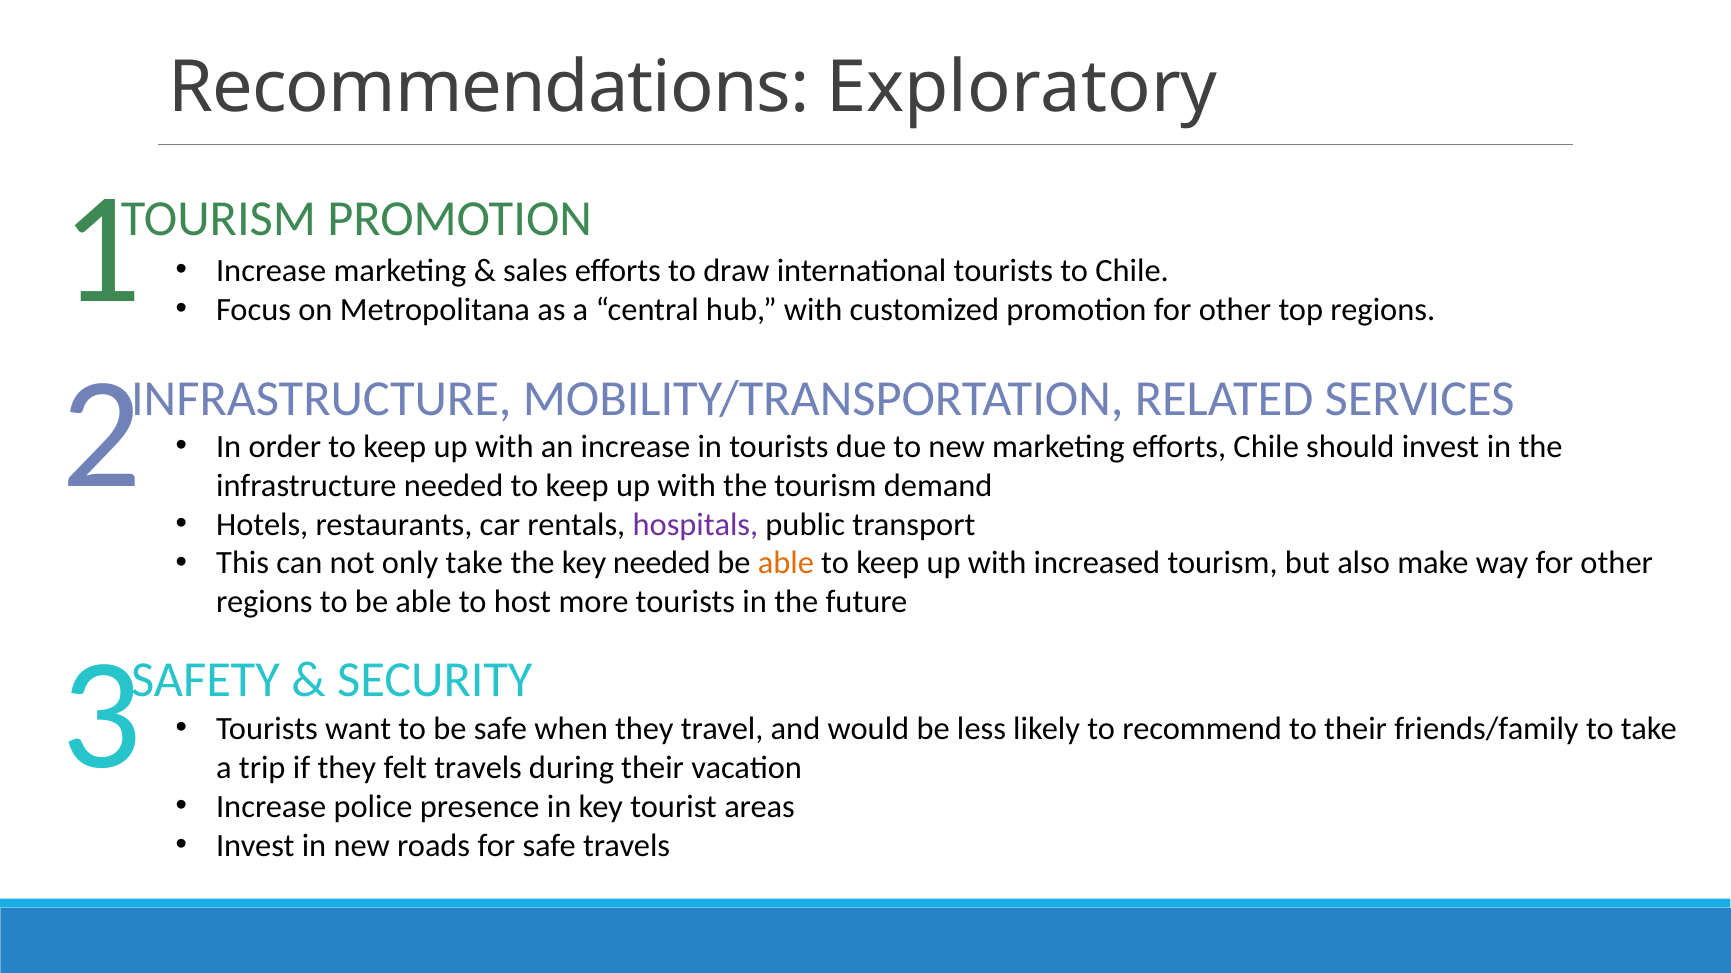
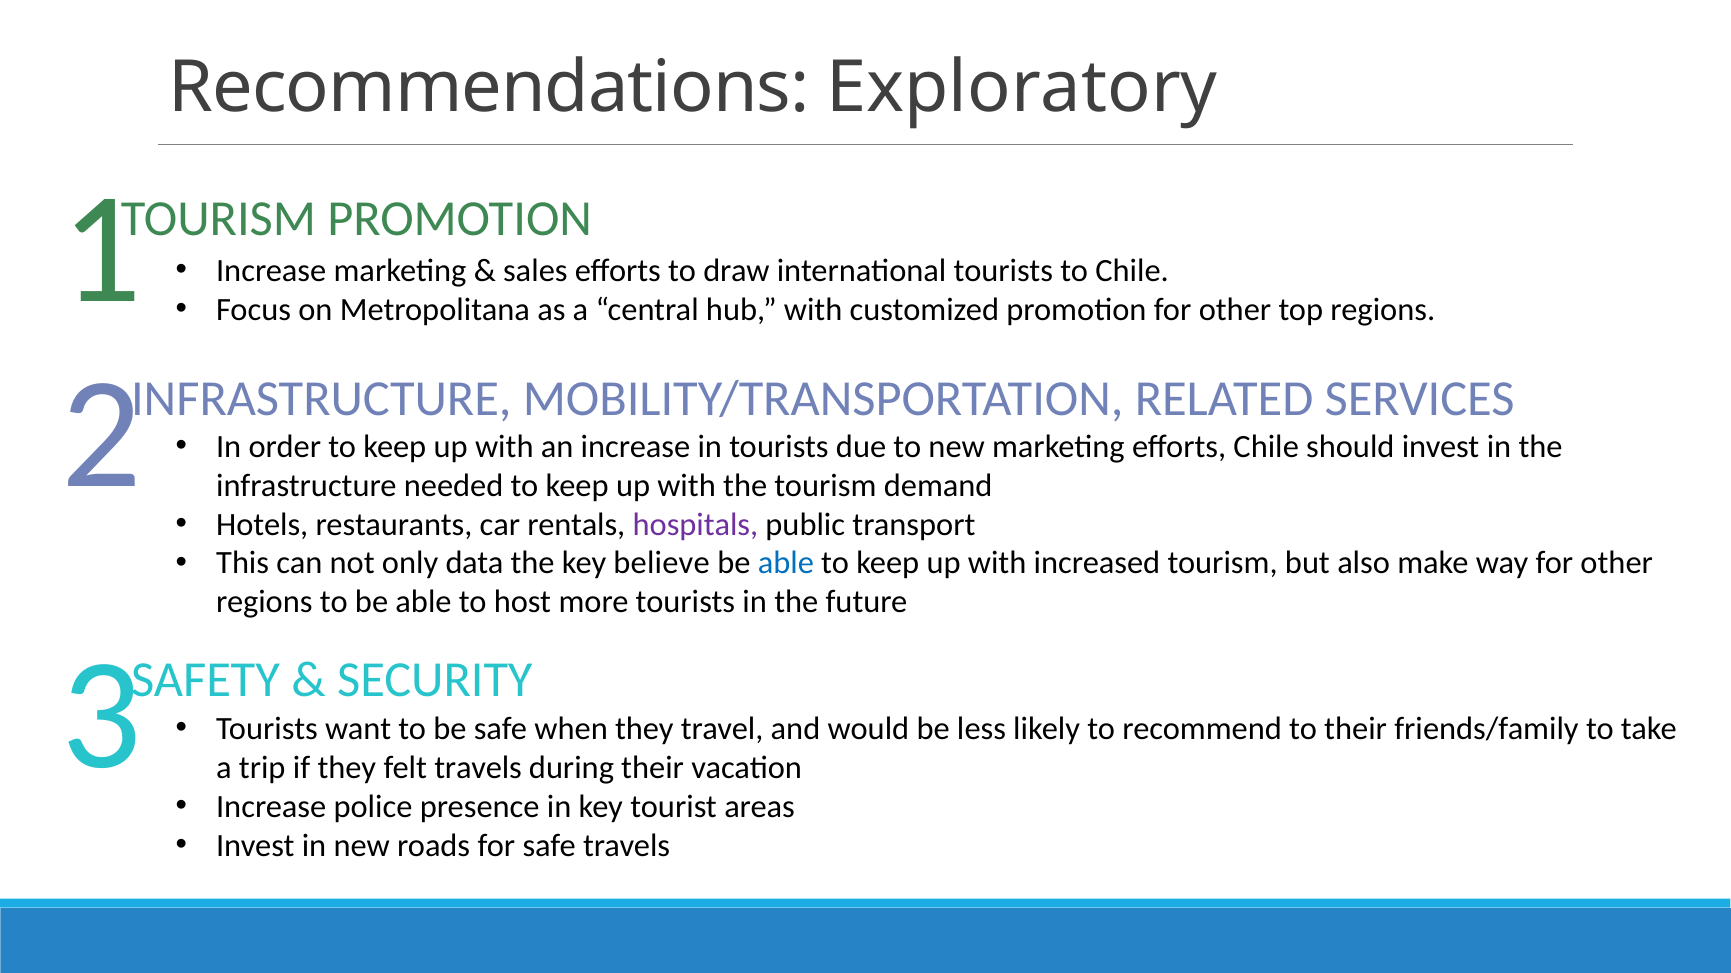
only take: take -> data (475, 564)
key needed: needed -> believe (662, 564)
able colour: orange -> blue (786, 564)
